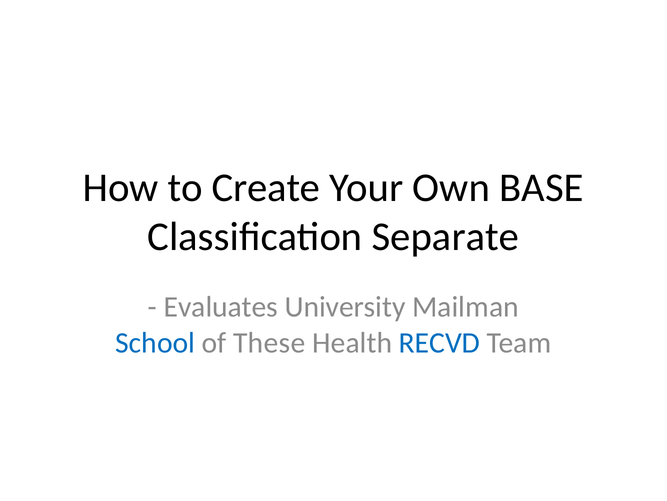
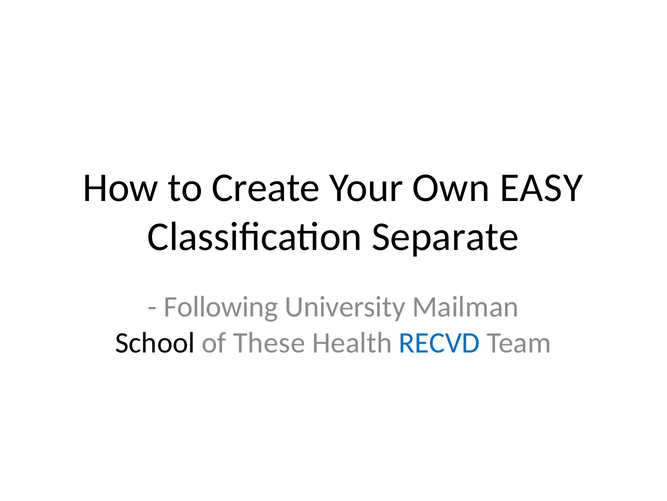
BASE: BASE -> EASY (541, 187)
Evaluates: Evaluates -> Following (221, 307)
School colour: blue -> black (155, 342)
